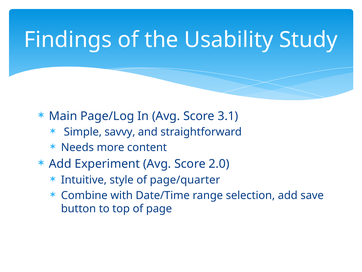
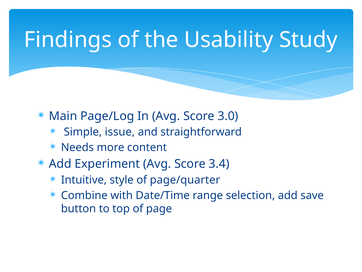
3.1: 3.1 -> 3.0 (228, 116)
savvy: savvy -> issue (120, 132)
2.0: 2.0 -> 3.4 (219, 164)
